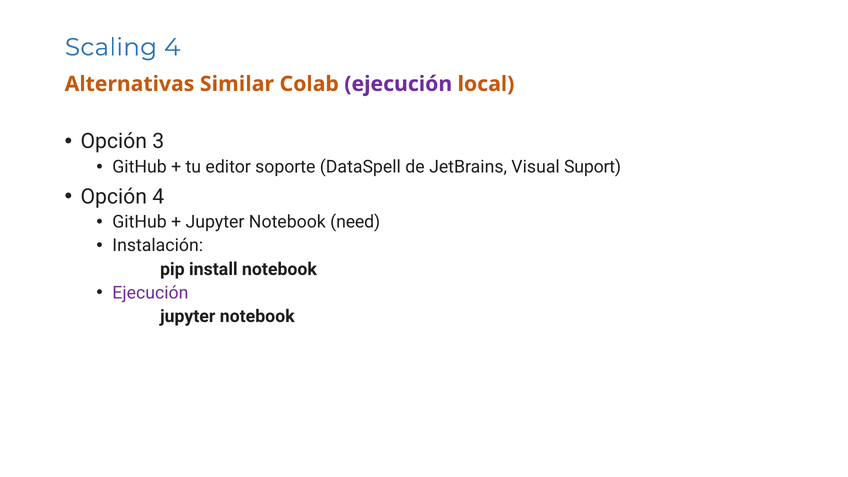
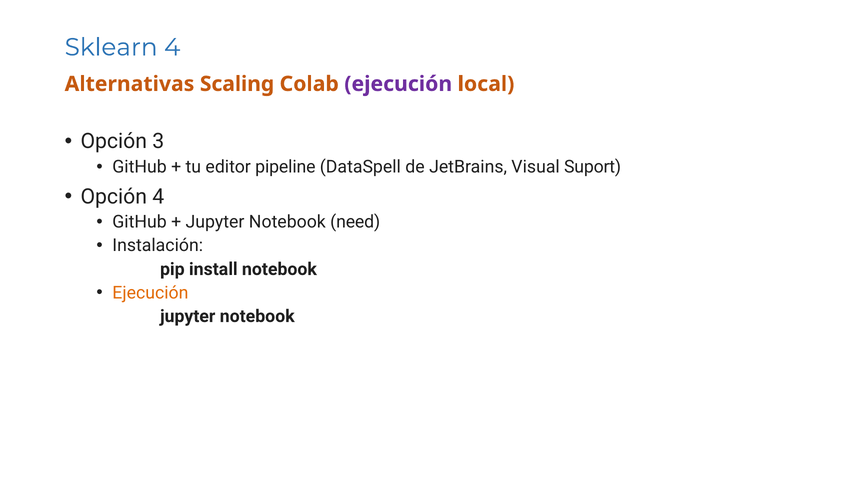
Scaling: Scaling -> Sklearn (111, 47)
Similar: Similar -> Scaling (237, 84)
soporte: soporte -> pipeline (285, 167)
Ejecución colour: purple -> orange (150, 293)
